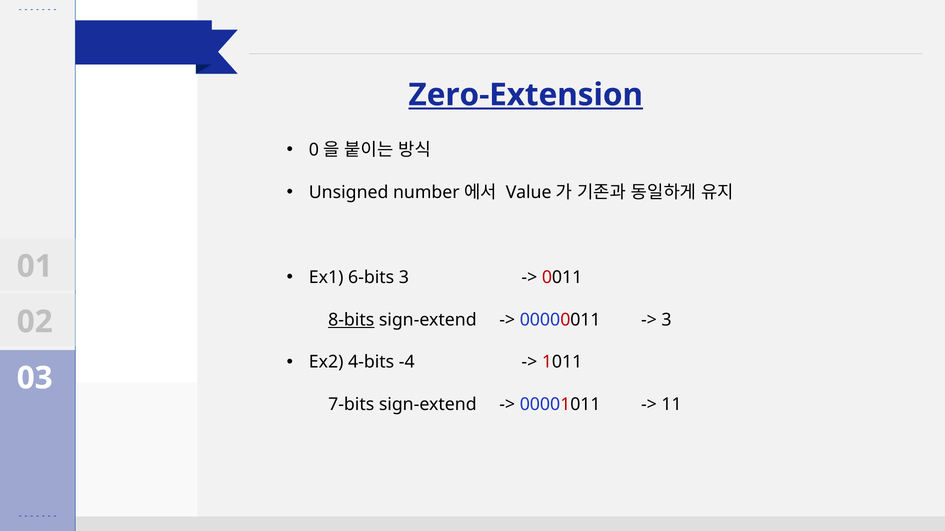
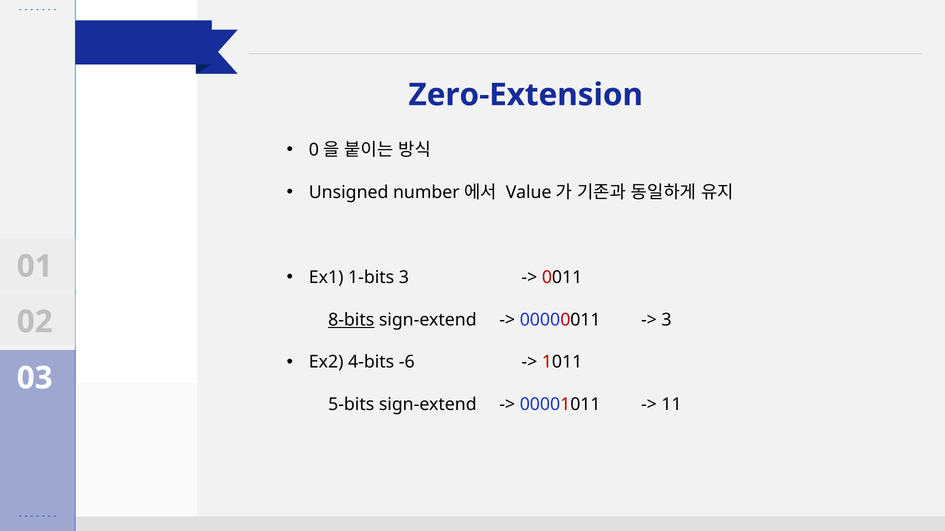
Zero-Extension underline: present -> none (526, 95)
6-bits: 6-bits -> 1-bits (371, 277)
-4: -4 -> -6 (407, 363)
7-bits: 7-bits -> 5-bits (351, 405)
